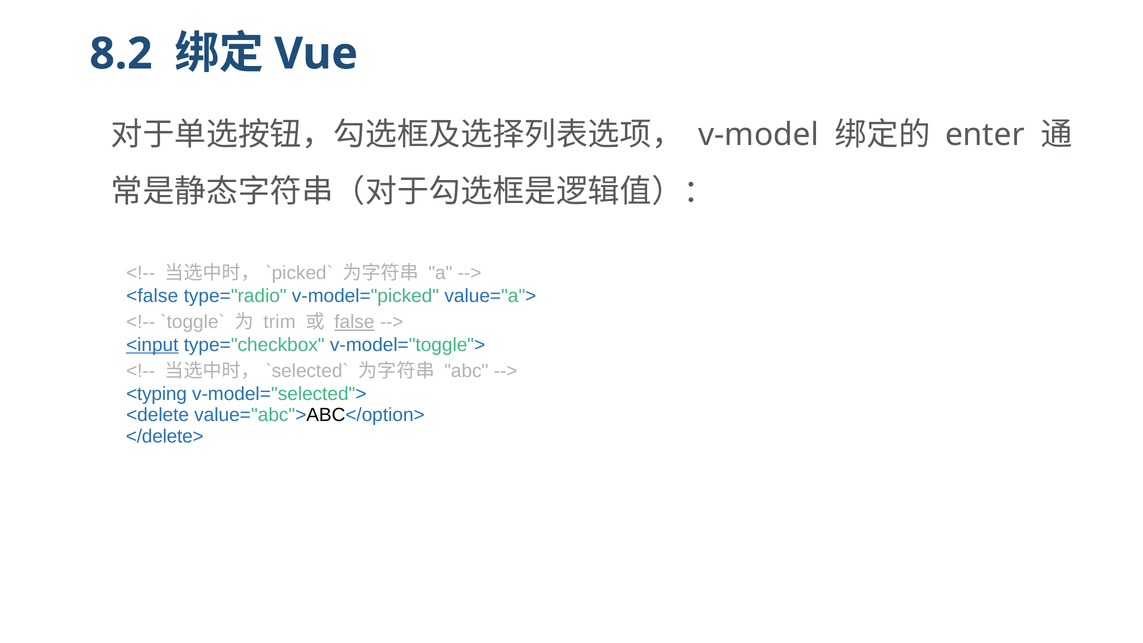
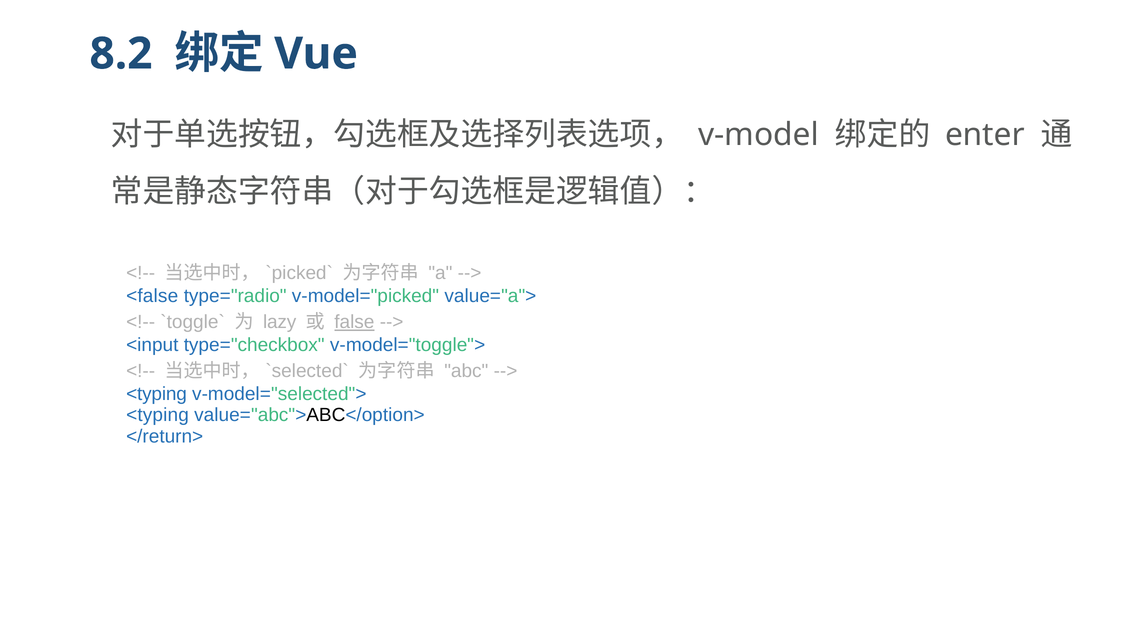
trim: trim -> lazy (280, 322)
<input underline: present -> none (152, 345)
<delete: <delete -> <typing (158, 415)
</delete>: </delete> -> </return> (165, 437)
